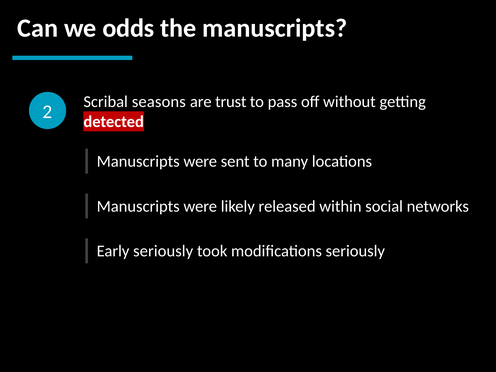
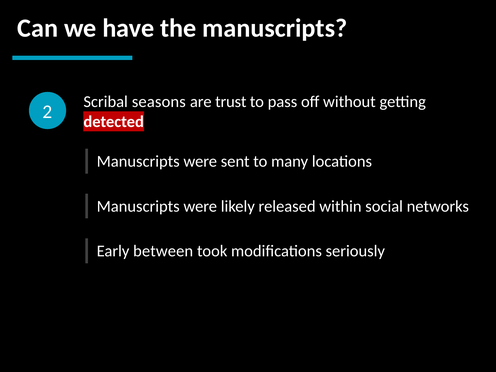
odds: odds -> have (128, 28)
Early seriously: seriously -> between (163, 251)
